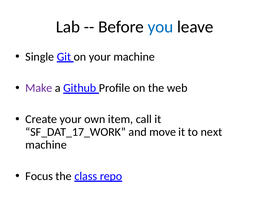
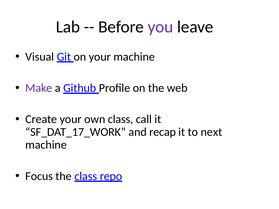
you colour: blue -> purple (160, 27)
Single: Single -> Visual (40, 57)
own item: item -> class (121, 119)
move: move -> recap (163, 132)
